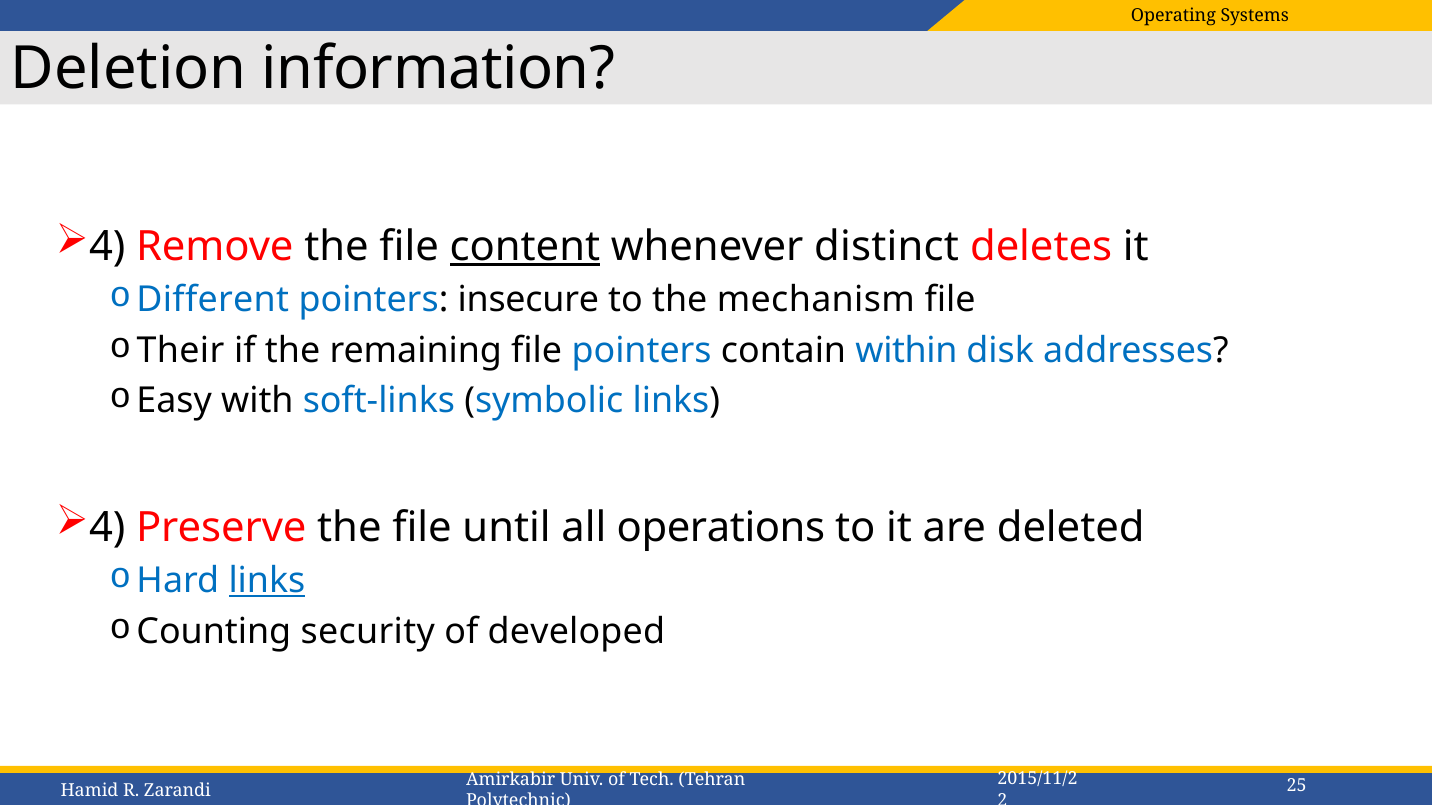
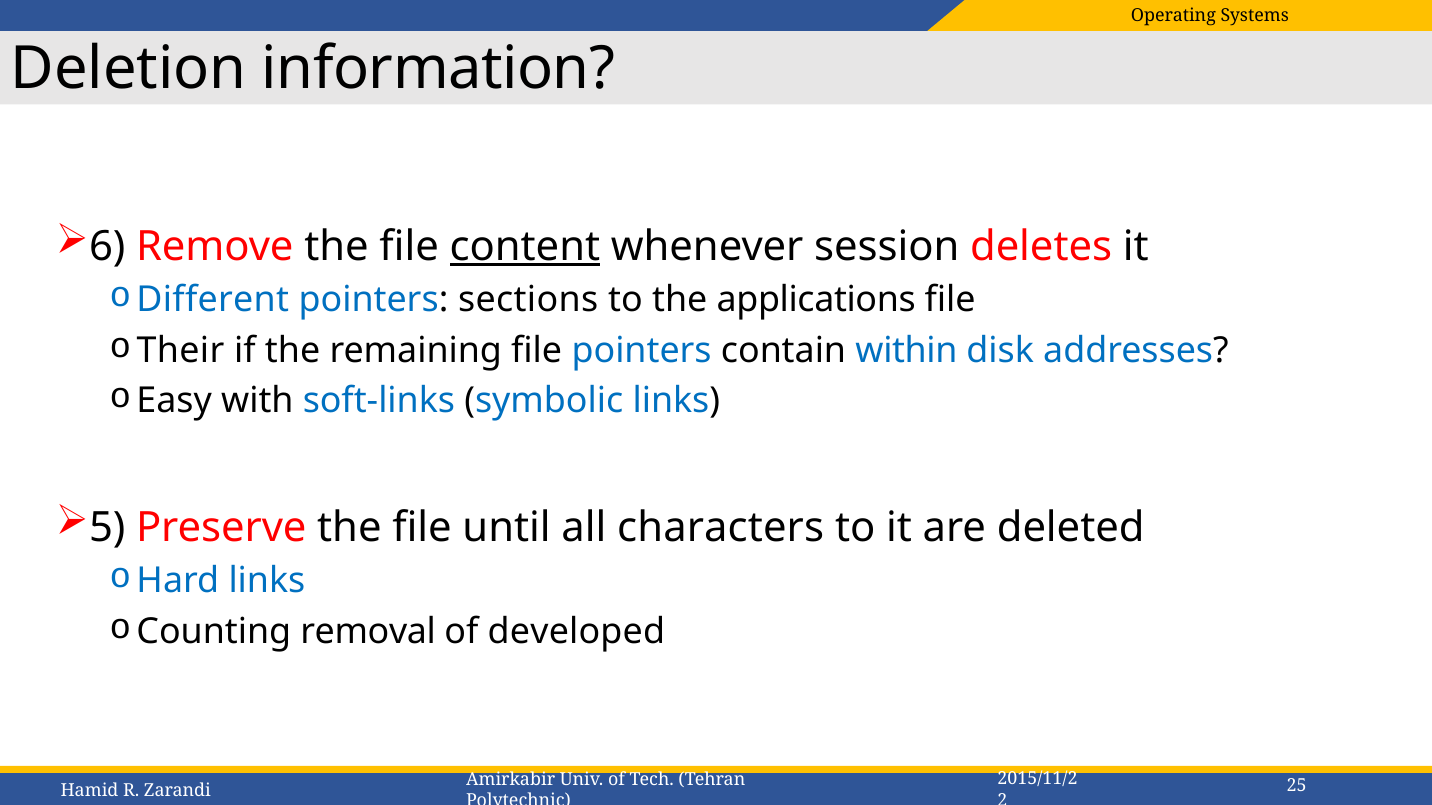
4: 4 -> 6 (107, 247)
distinct: distinct -> session (887, 247)
insecure: insecure -> sections (528, 300)
mechanism: mechanism -> applications (816, 300)
4: 4 -> 5 (107, 528)
operations: operations -> characters (721, 528)
links underline: present -> none (267, 581)
security: security -> removal (368, 632)
